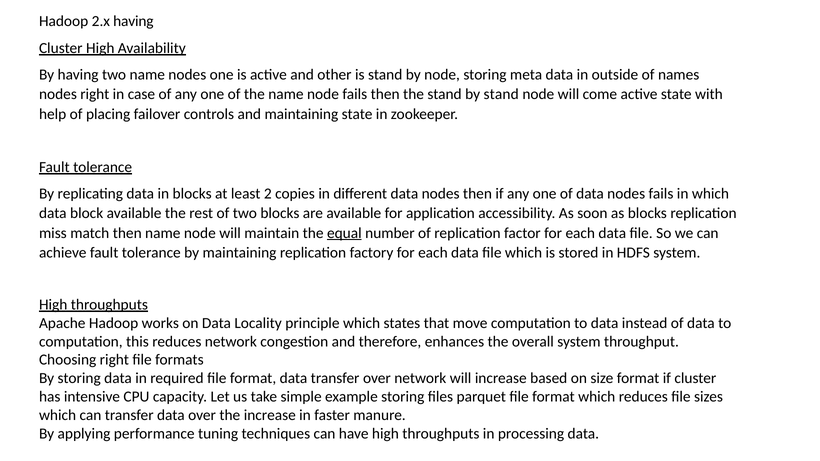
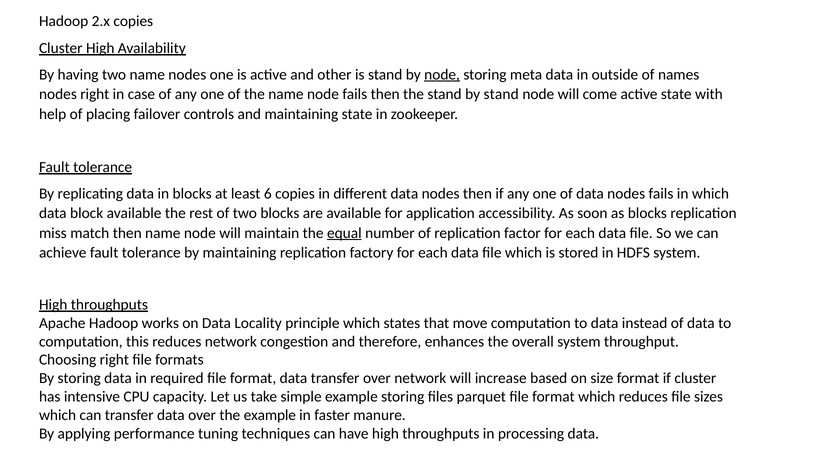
2.x having: having -> copies (133, 21)
node underline: none -> present (442, 75)
2: 2 -> 6 (268, 194)
the increase: increase -> example (270, 415)
